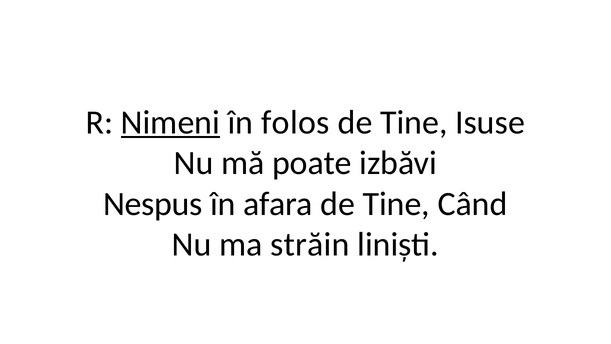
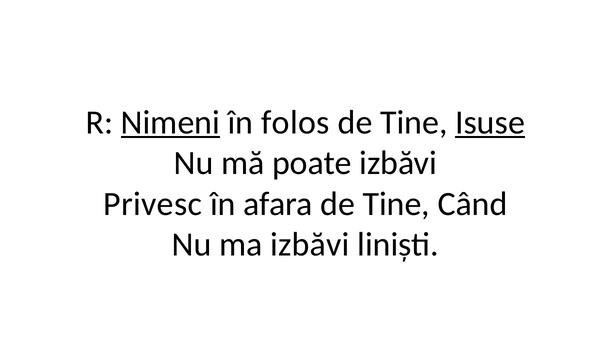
Isuse underline: none -> present (490, 122)
Nespus: Nespus -> Privesc (153, 204)
ma străin: străin -> izbăvi (310, 244)
